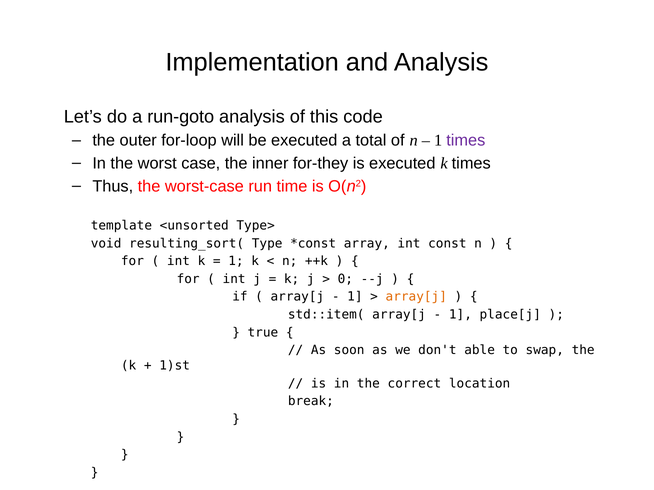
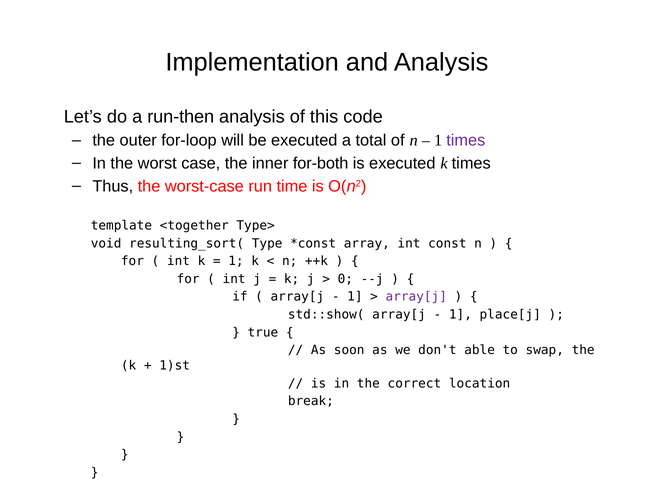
run-goto: run-goto -> run-then (181, 117)
for-they: for-they -> for-both (321, 164)
<unsorted: <unsorted -> <together (194, 226)
array[j colour: orange -> purple (416, 297)
std::item(: std::item( -> std::show( (326, 315)
